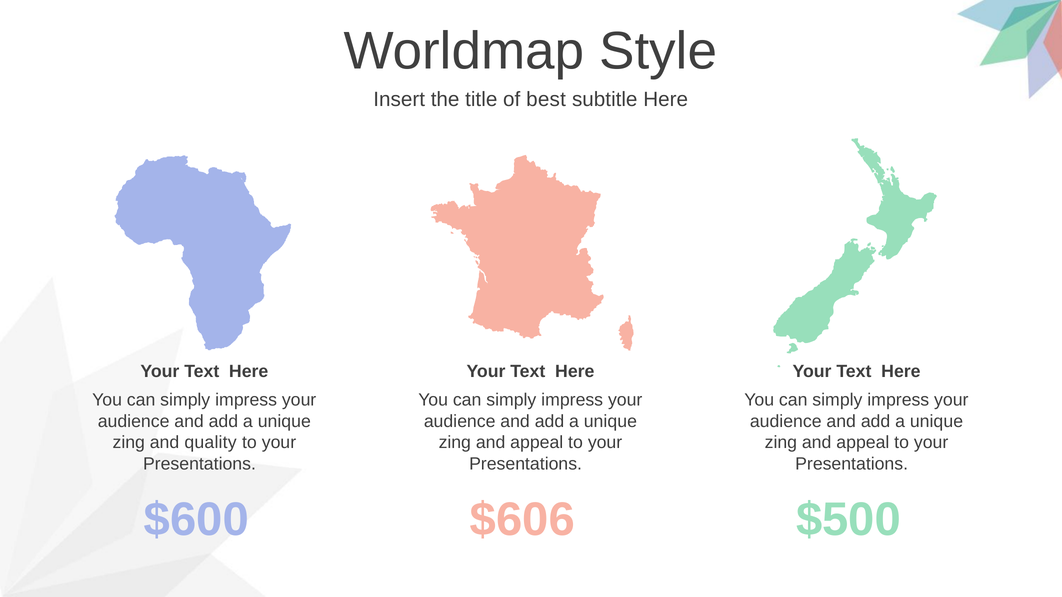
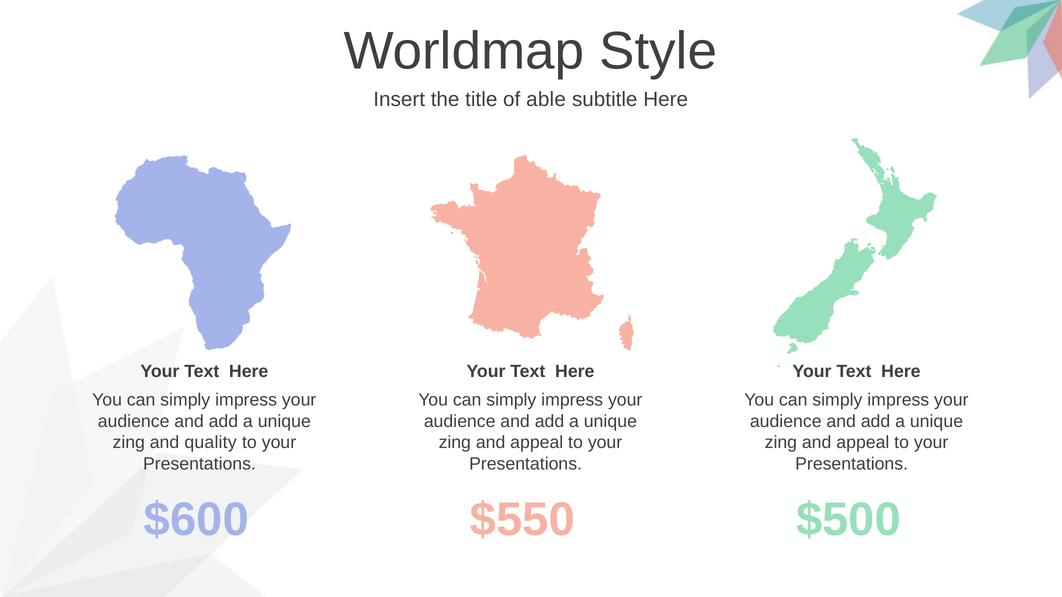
best: best -> able (546, 99)
$606: $606 -> $550 (522, 520)
